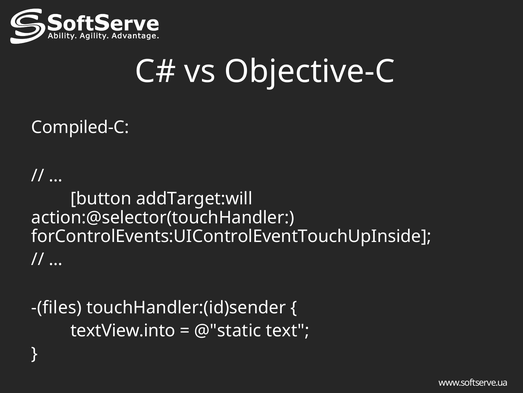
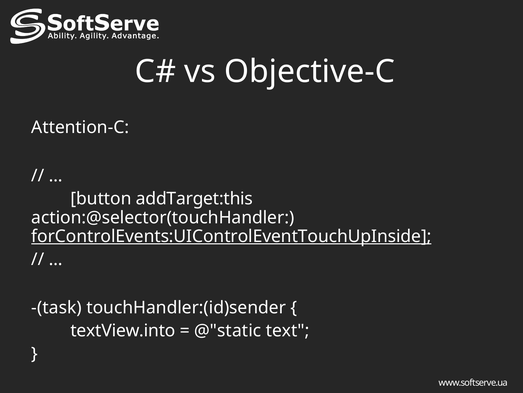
Compiled-C: Compiled-C -> Attention-C (80, 127)
addTarget:will: addTarget:will -> addTarget:this (194, 198)
forControlEvents:UIControlEventTouchUpInside underline: none -> present (231, 236)
-(files: -(files -> -(task (57, 307)
